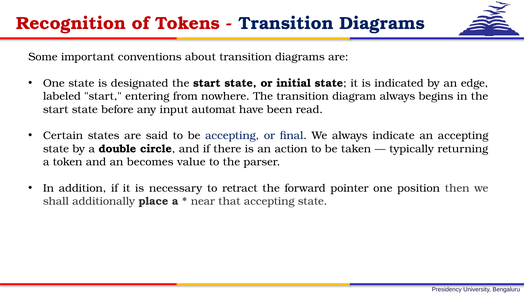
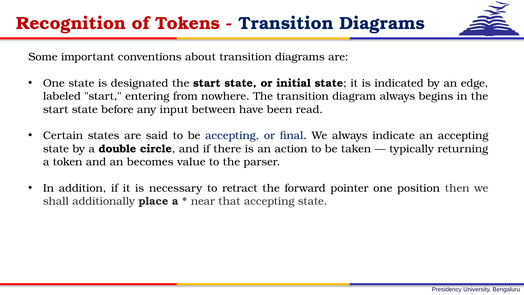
automat: automat -> between (214, 109)
